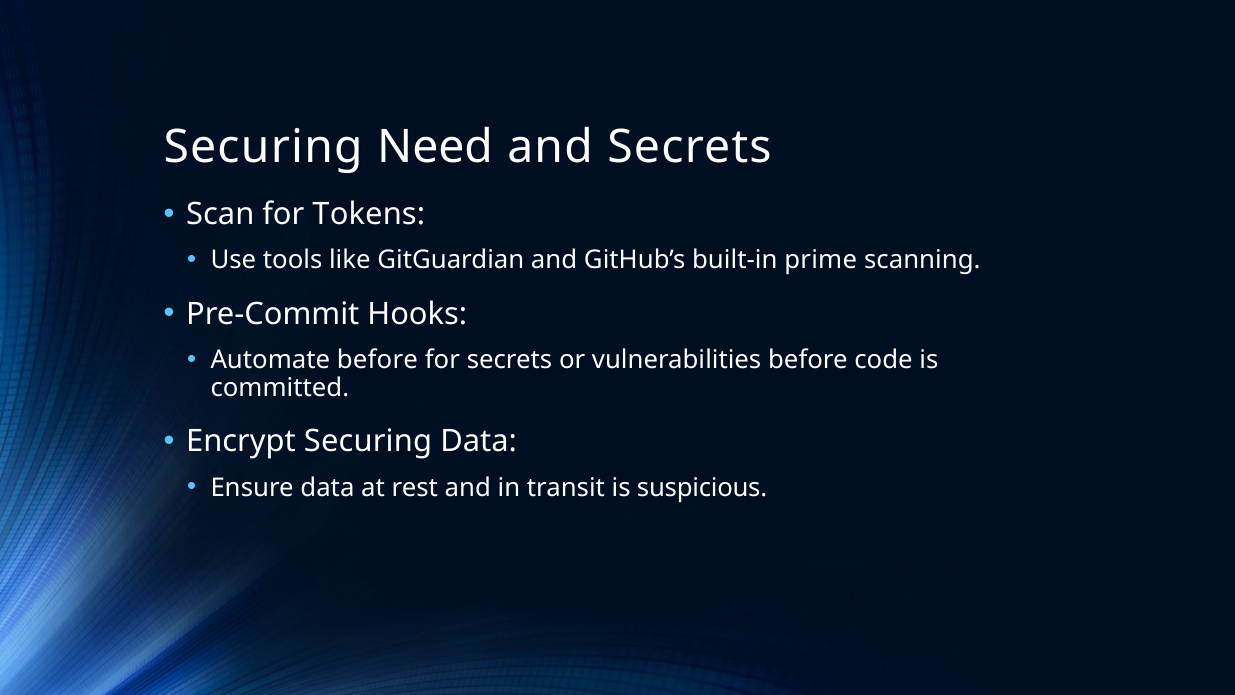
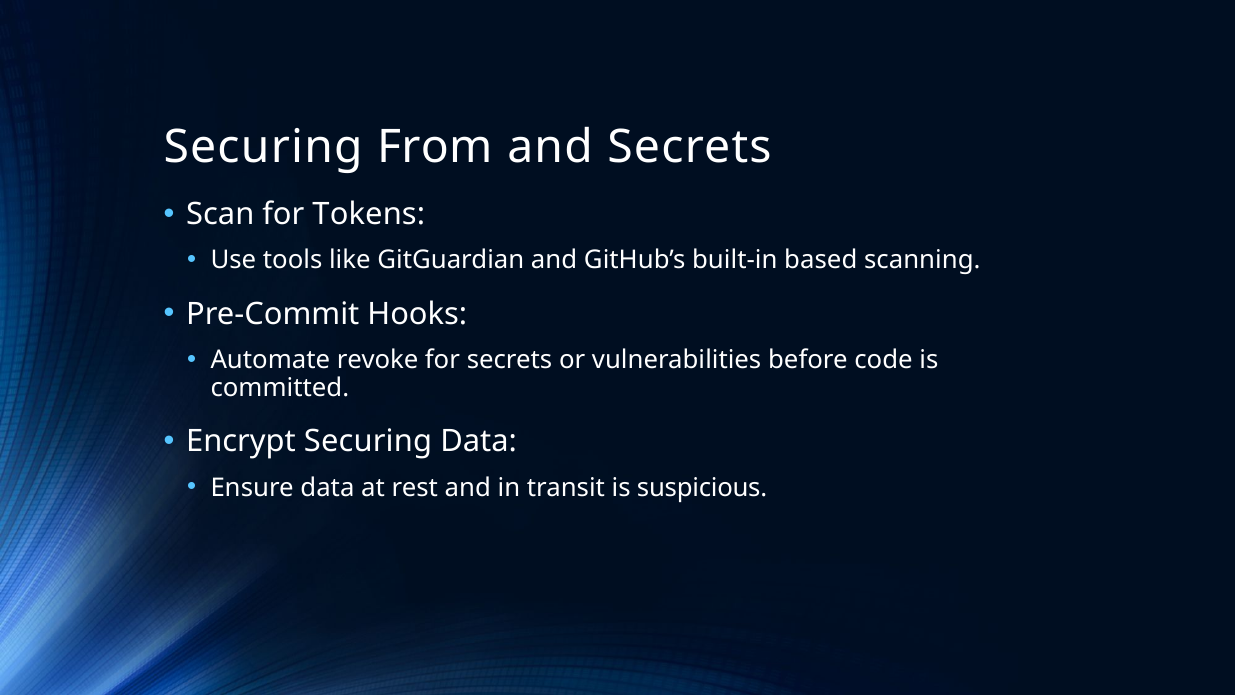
Need: Need -> From (435, 148)
prime: prime -> based (821, 260)
Automate before: before -> revoke (378, 360)
